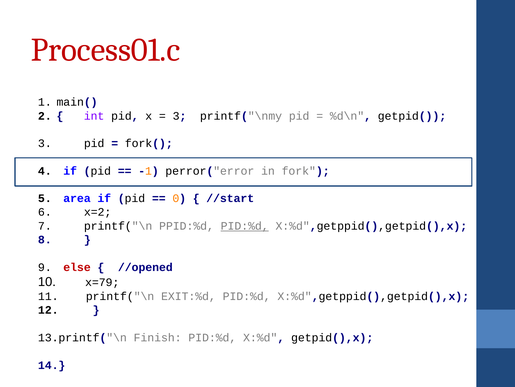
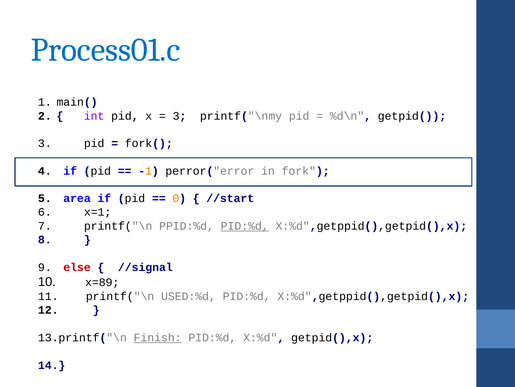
Process01.c colour: red -> blue (106, 50)
x=2: x=2 -> x=1 (98, 212)
//opened: //opened -> //signal (145, 267)
x=79: x=79 -> x=89 (102, 282)
EXIT:%d: EXIT:%d -> USED:%d (188, 296)
Finish underline: none -> present (158, 337)
